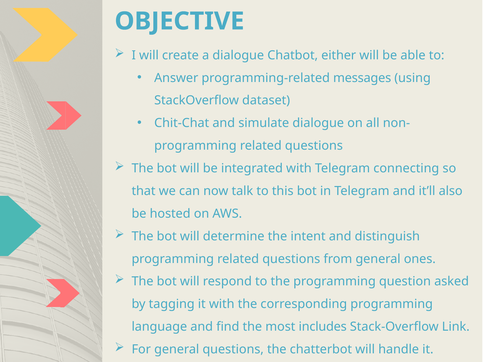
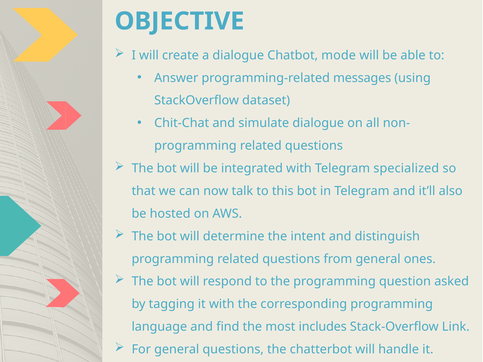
either: either -> mode (339, 55)
connecting: connecting -> specialized (406, 169)
